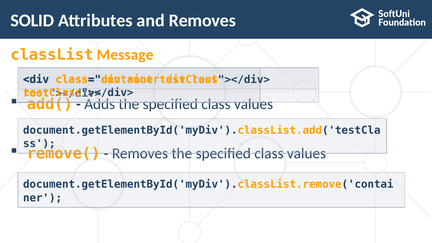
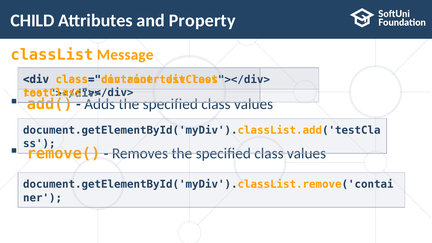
SOLID: SOLID -> CHILD (32, 20)
and Removes: Removes -> Property (202, 20)
